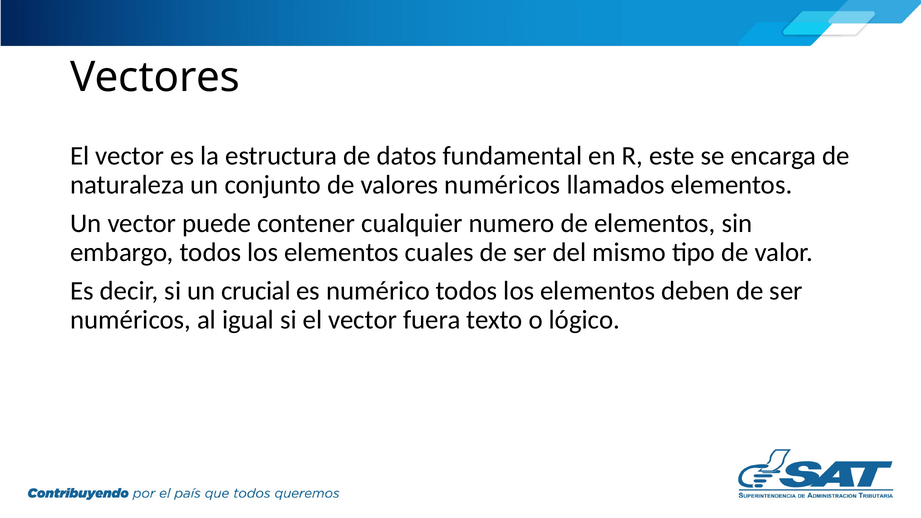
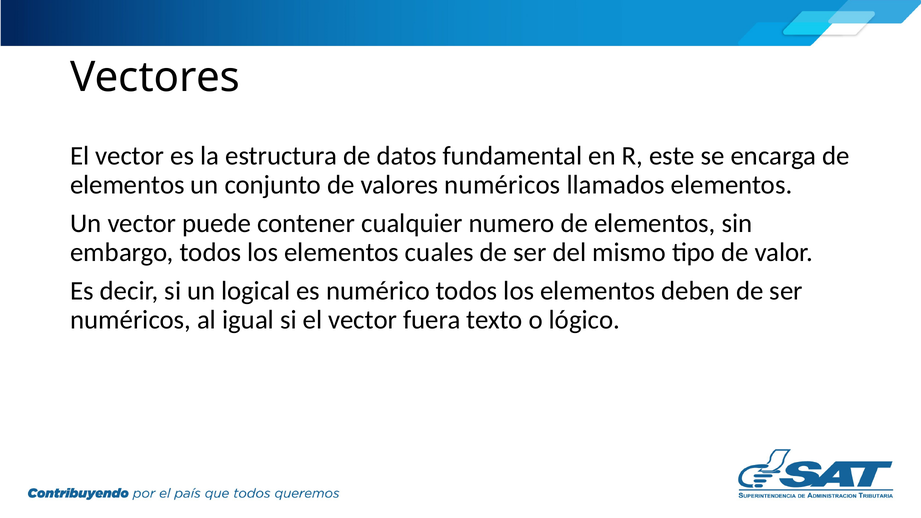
naturaleza: naturaleza -> elementos (127, 185)
crucial: crucial -> logical (256, 291)
